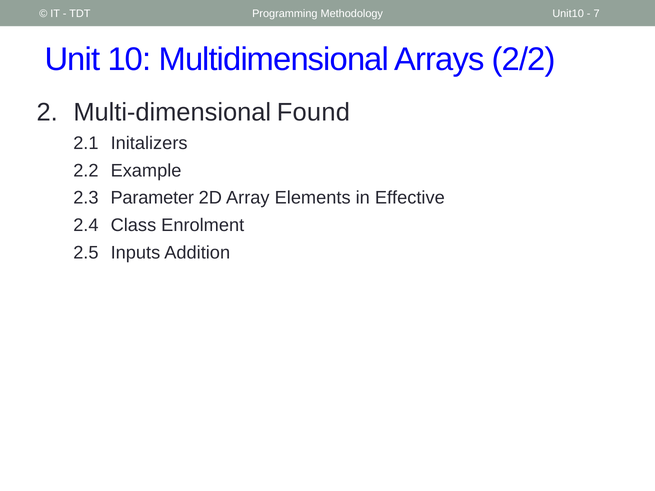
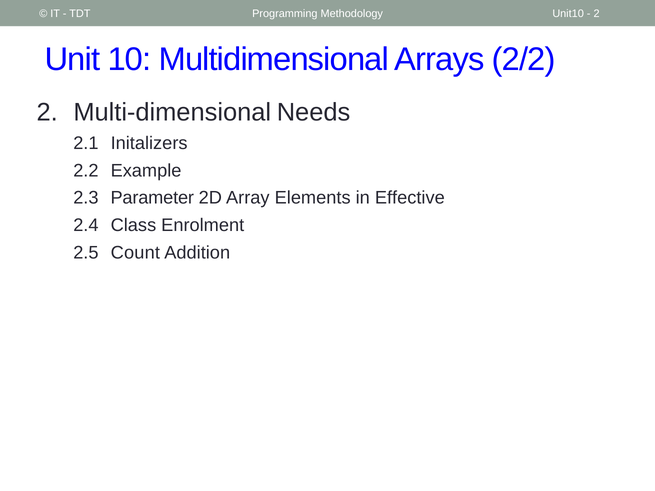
7: 7 -> 2 (597, 14)
Found: Found -> Needs (314, 112)
Inputs: Inputs -> Count (135, 253)
